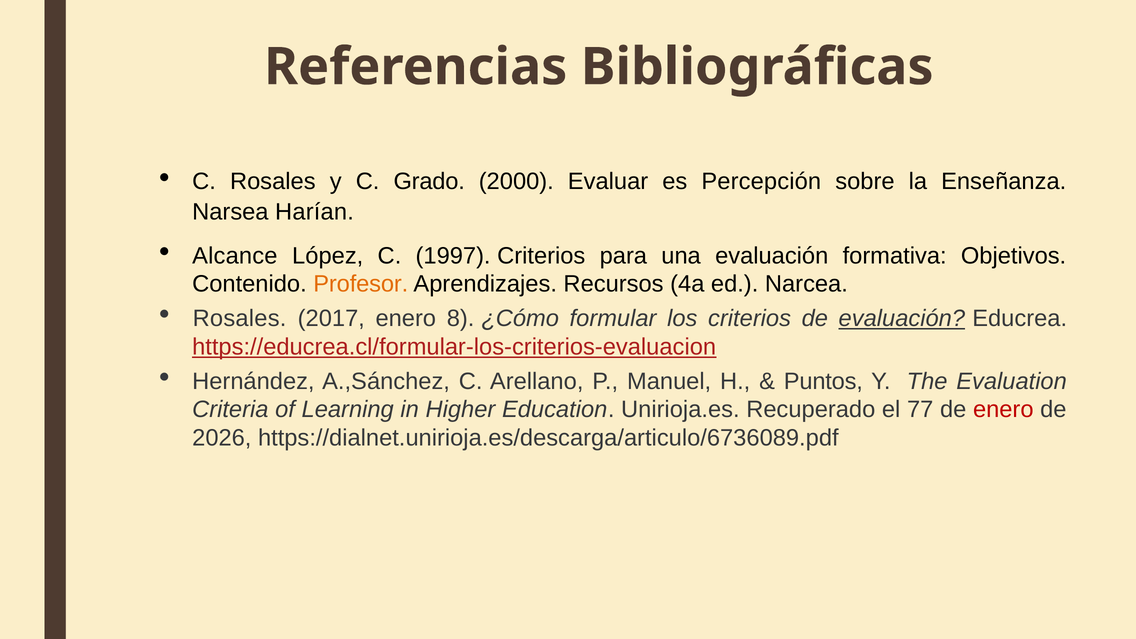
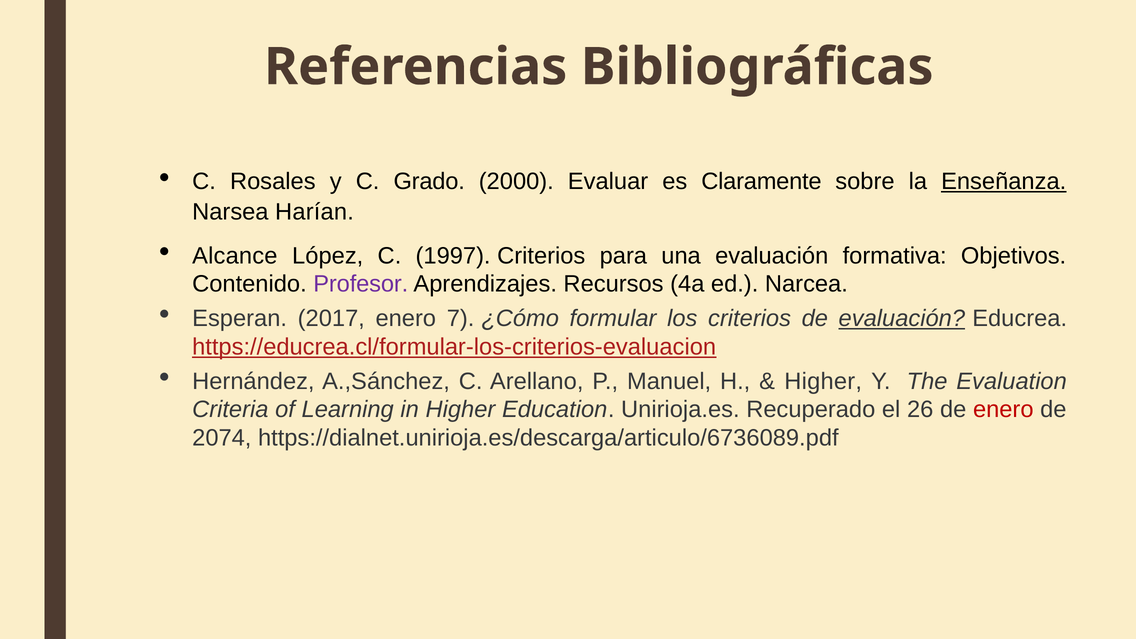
Percepción: Percepción -> Claramente (761, 182)
Enseñanza underline: none -> present (1004, 182)
Profesor colour: orange -> purple (361, 284)
Rosales: Rosales -> Esperan (240, 318)
8: 8 -> 7 (461, 318)
Puntos: Puntos -> Higher (823, 381)
77: 77 -> 26 (920, 410)
2026: 2026 -> 2074 (222, 438)
